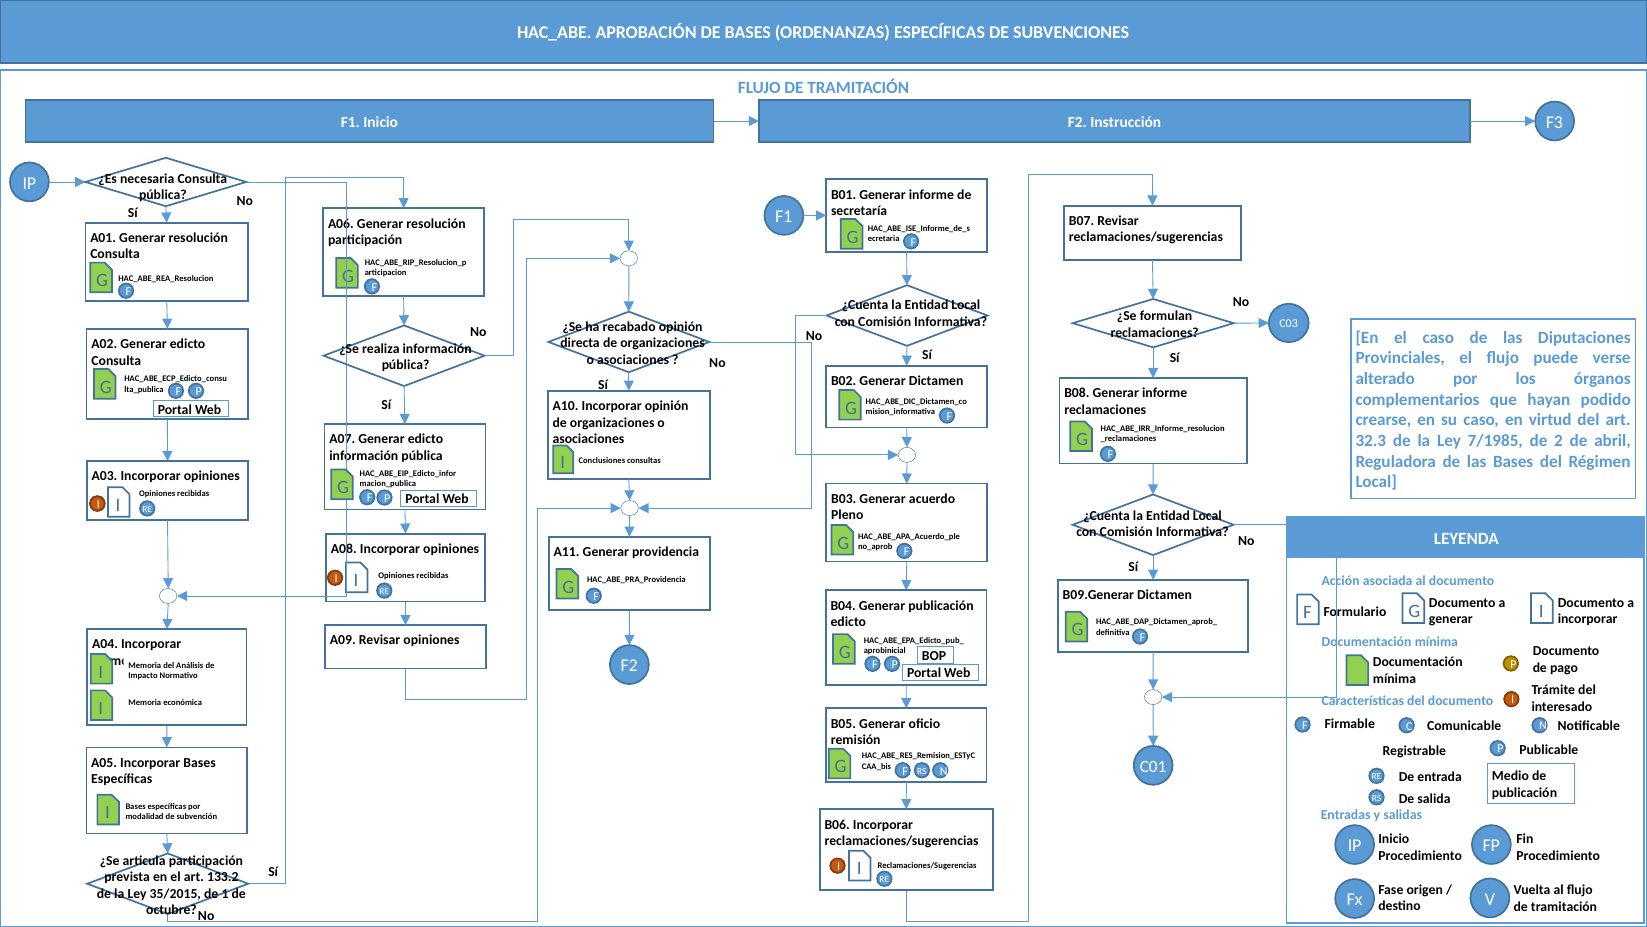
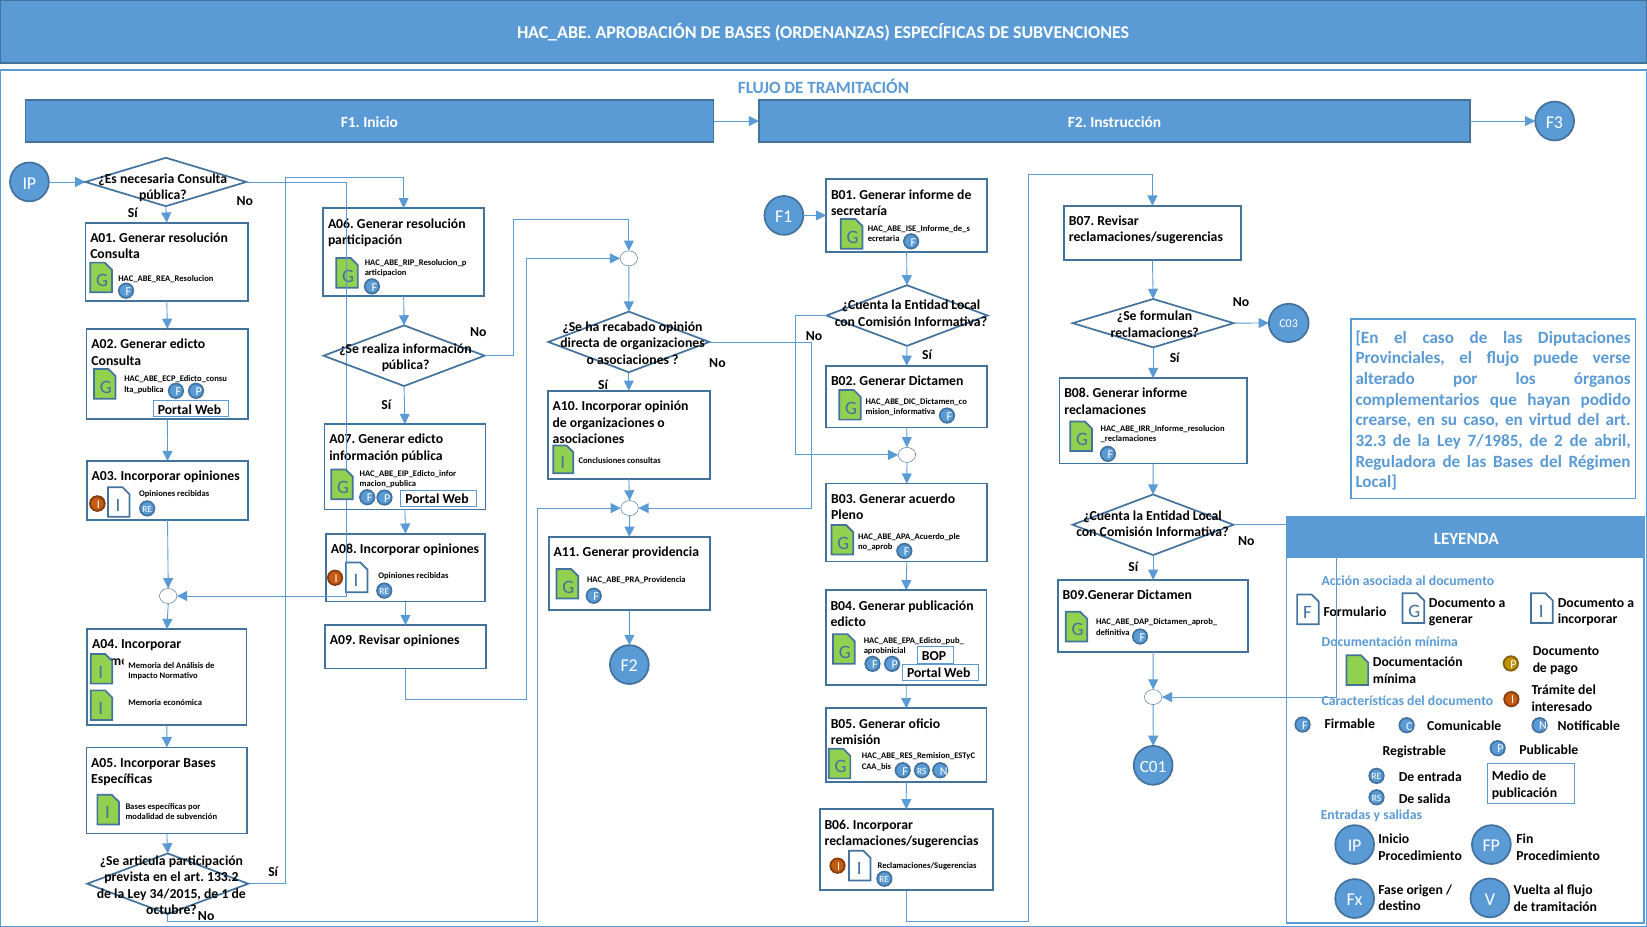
35/2015: 35/2015 -> 34/2015 (175, 893)
